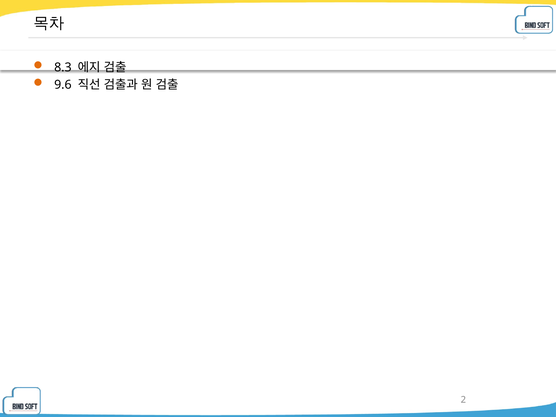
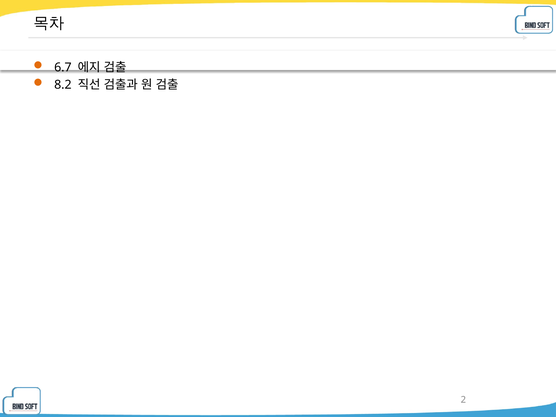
8.3: 8.3 -> 6.7 (63, 68)
9.6: 9.6 -> 8.2 (63, 85)
